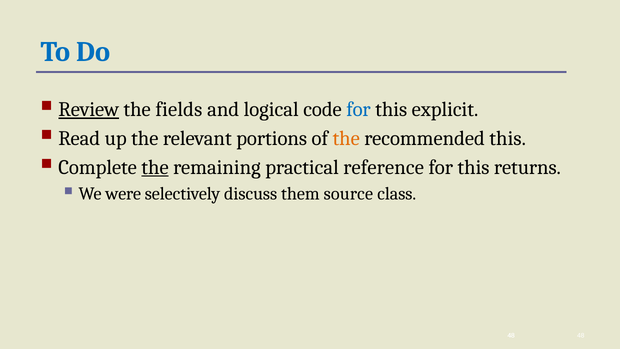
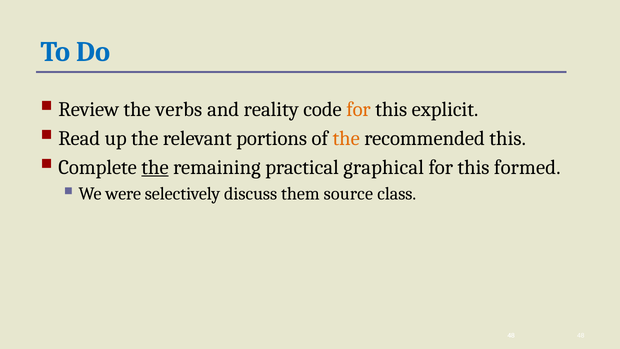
Review underline: present -> none (89, 109)
fields: fields -> verbs (179, 109)
logical: logical -> reality (271, 109)
for colour: blue -> orange (358, 109)
reference: reference -> graphical (384, 167)
returns: returns -> formed (527, 167)
